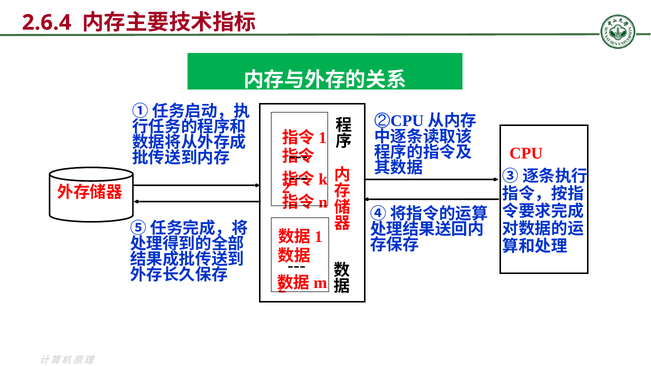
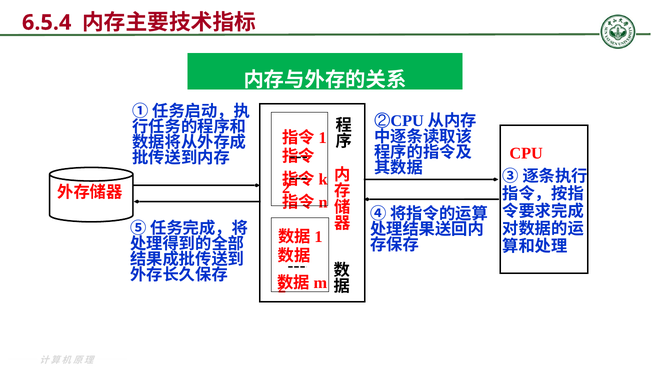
2.6.4: 2.6.4 -> 6.5.4 (47, 23)
